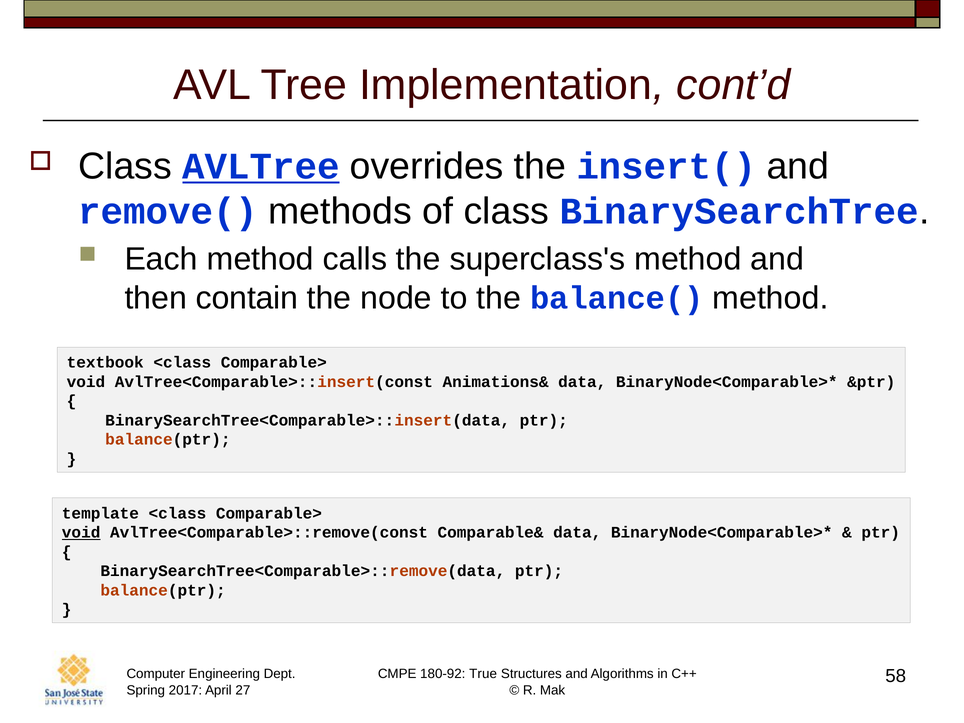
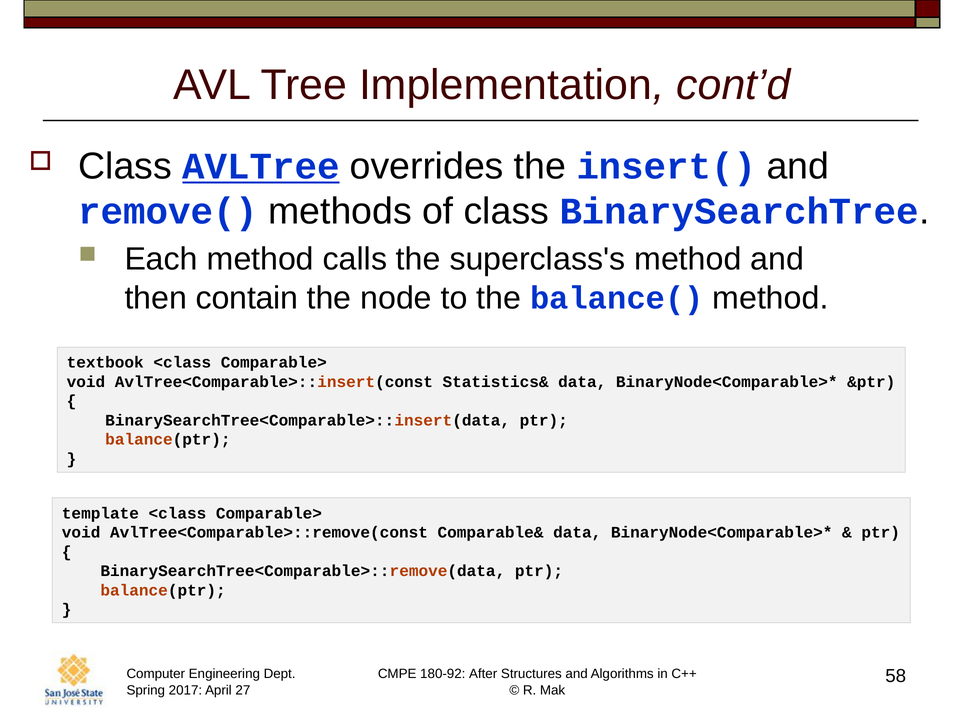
Animations&: Animations& -> Statistics& (496, 382)
void underline: present -> none (81, 532)
True: True -> After (483, 674)
